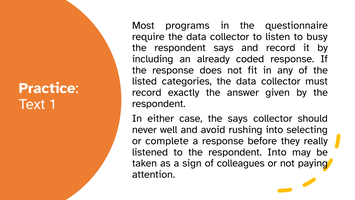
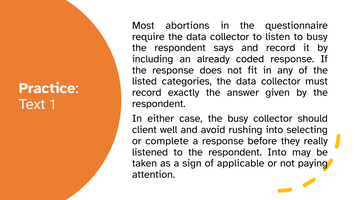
programs: programs -> abortions (187, 25)
the says: says -> busy (238, 118)
never: never -> client (144, 130)
colleagues: colleagues -> applicable (241, 163)
